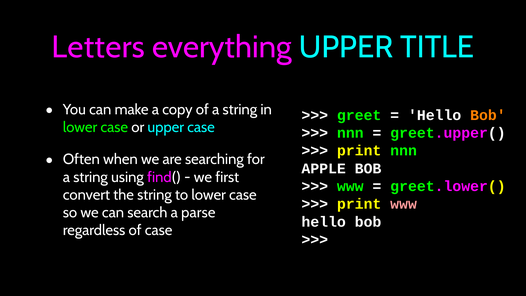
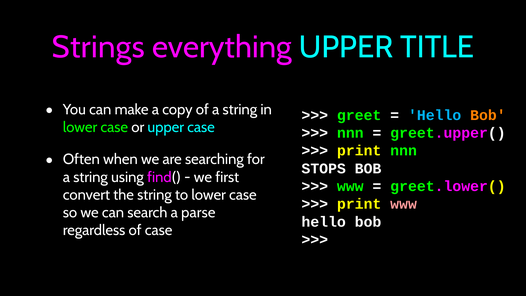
Letters: Letters -> Strings (98, 47)
Hello colour: white -> light blue (435, 115)
APPLE: APPLE -> STOPS (324, 168)
